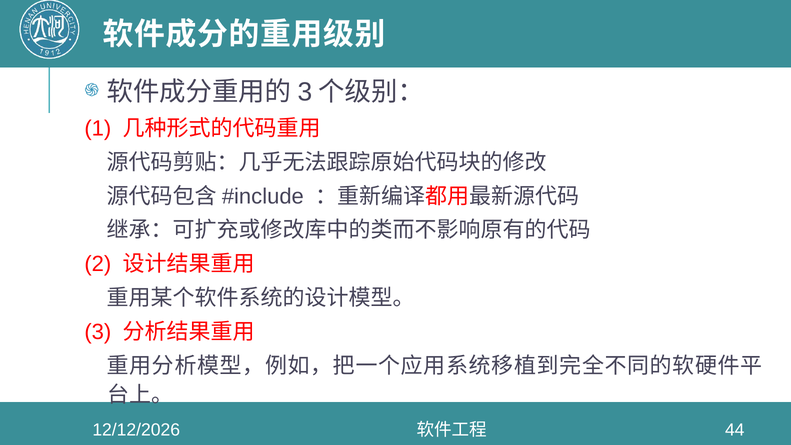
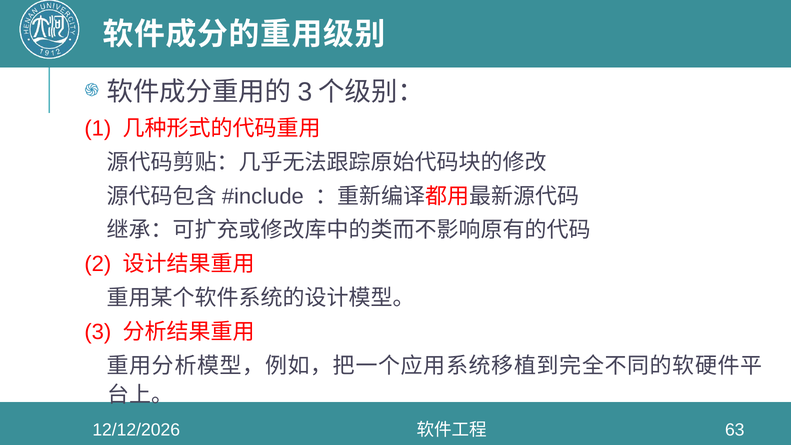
44: 44 -> 63 (735, 430)
